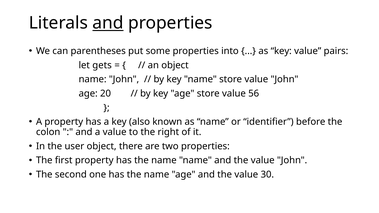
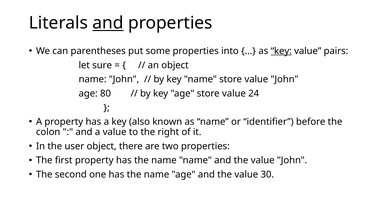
key underline: none -> present (281, 51)
gets: gets -> sure (102, 65)
20: 20 -> 80 (106, 94)
56: 56 -> 24 (254, 94)
